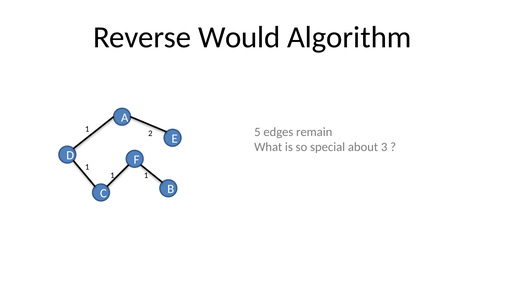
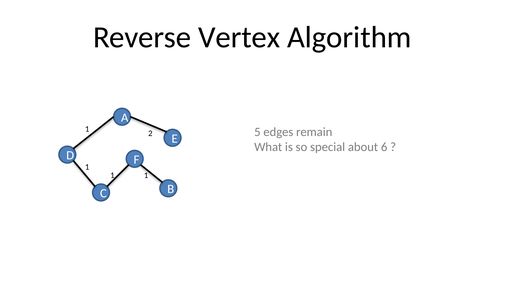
Would: Would -> Vertex (239, 37)
3: 3 -> 6 (384, 147)
